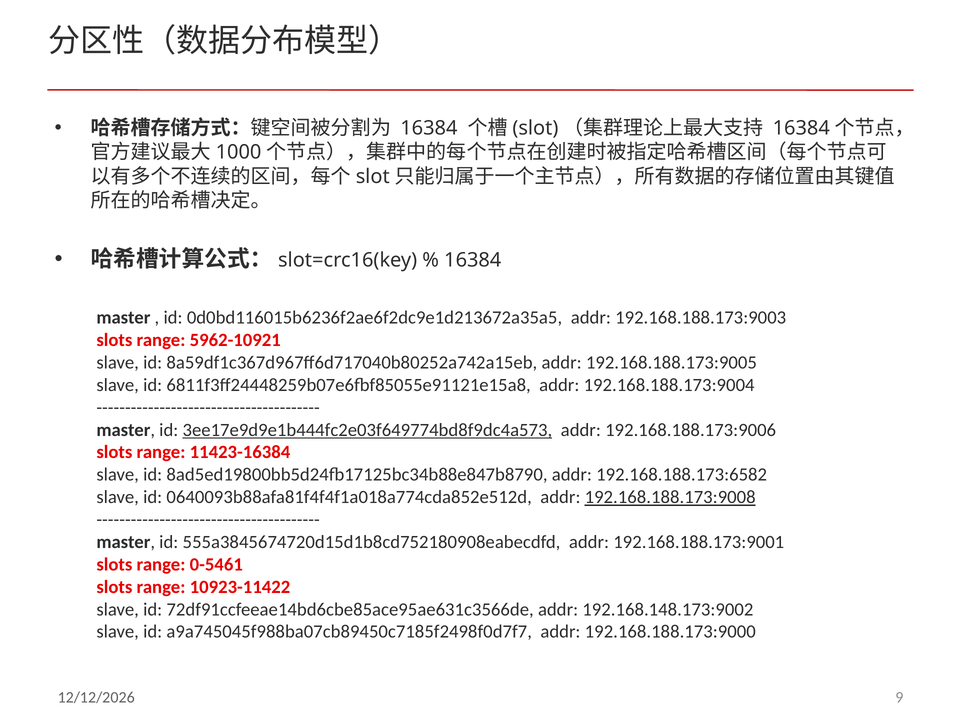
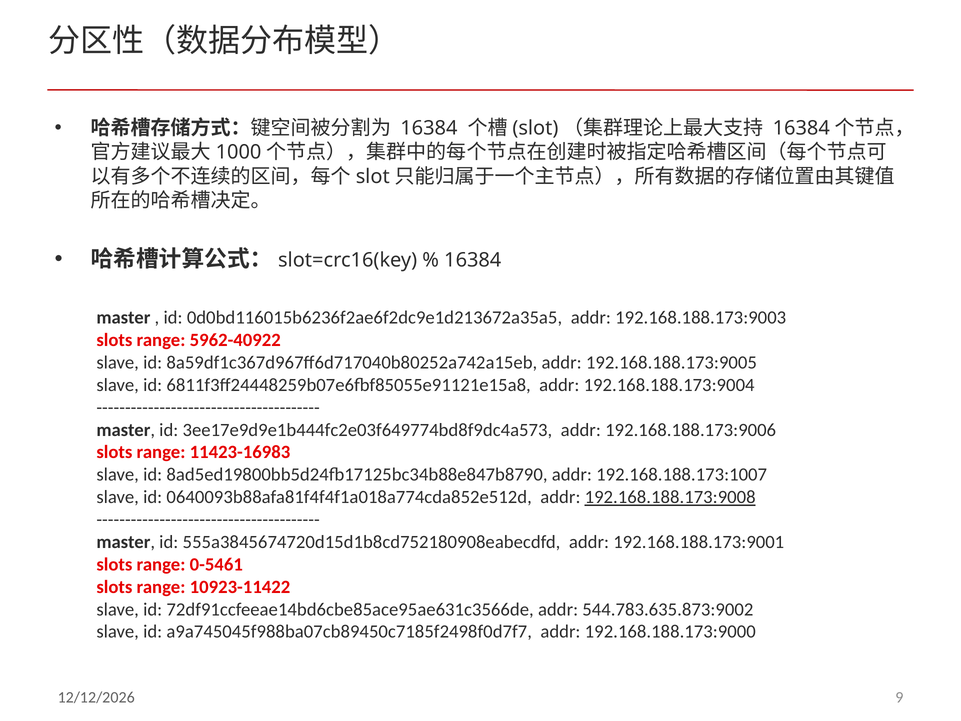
5962-10921: 5962-10921 -> 5962-40922 (235, 340)
3ee17e9d9e1b444fc2e03f649774bd8f9dc4a573 underline: present -> none (367, 430)
11423-16384: 11423-16384 -> 11423-16983 (240, 452)
192.168.188.173:6582: 192.168.188.173:6582 -> 192.168.188.173:1007 (682, 475)
192.168.148.173:9002: 192.168.148.173:9002 -> 544.783.635.873:9002 (668, 609)
